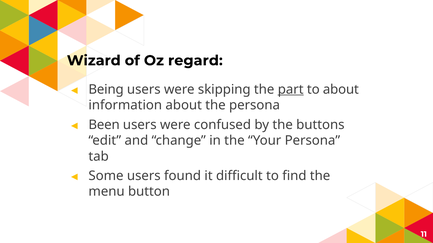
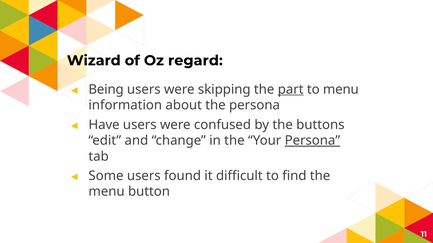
to about: about -> menu (341, 90)
Been: Been -> Have (104, 125)
Persona underline: none -> present (312, 141)
